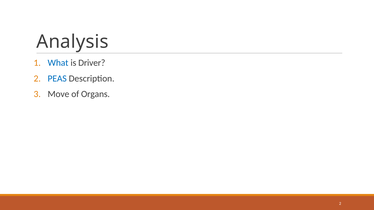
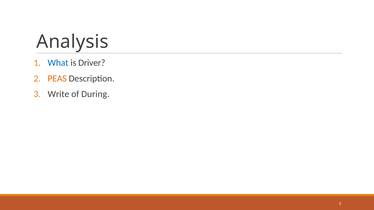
PEAS colour: blue -> orange (57, 79)
Move: Move -> Write (58, 94)
Organs: Organs -> During (95, 94)
